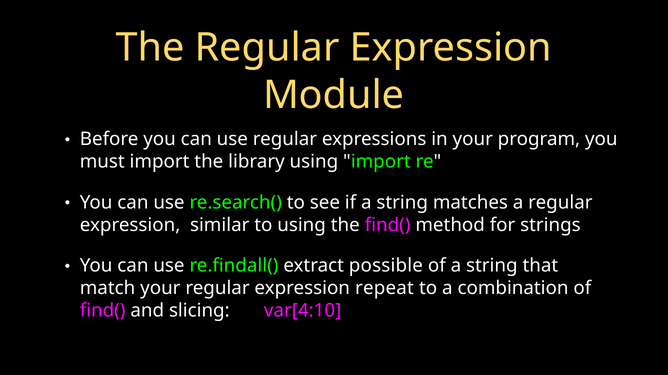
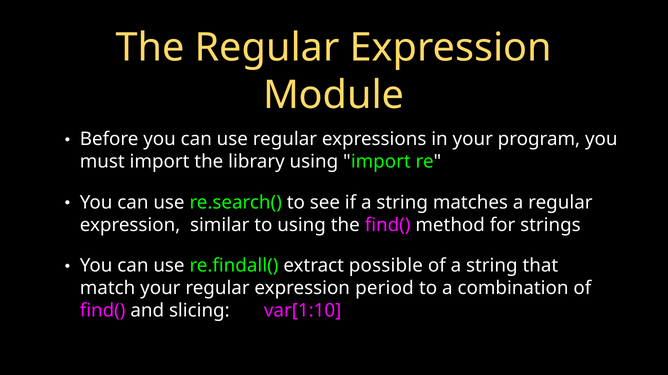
repeat: repeat -> period (384, 289)
var[4:10: var[4:10 -> var[1:10 (303, 311)
